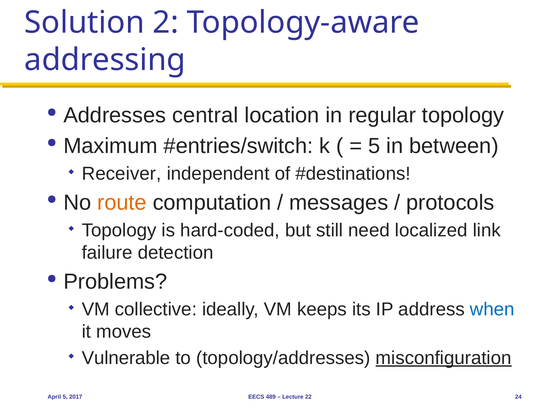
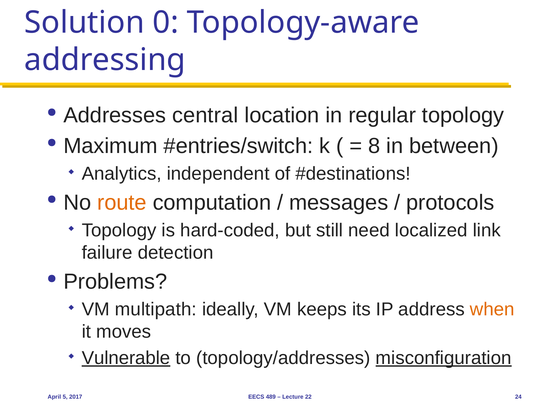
2: 2 -> 0 (166, 23)
5: 5 -> 8 (374, 146)
Receiver: Receiver -> Analytics (122, 174)
collective: collective -> multipath (156, 309)
when colour: blue -> orange (492, 309)
Vulnerable underline: none -> present (126, 358)
